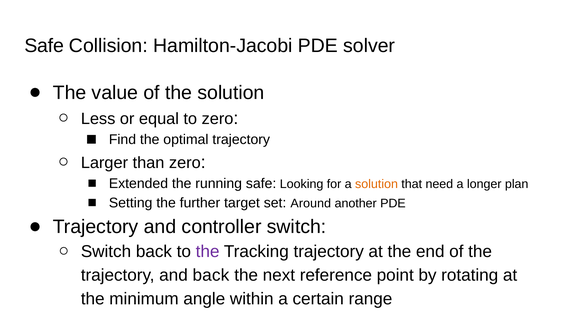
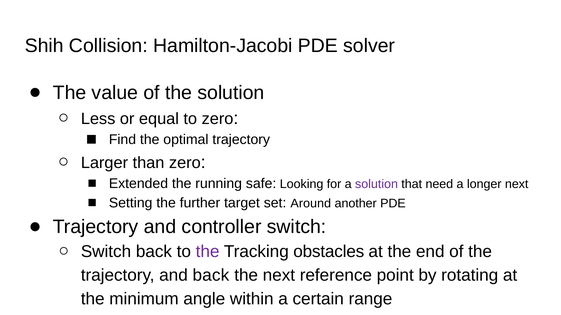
Safe: Safe -> Shih (44, 46)
solution colour: orange -> purple (377, 184)
longer plan: plan -> next (517, 184)
Tracking trajectory: trajectory -> obstacles (329, 252)
